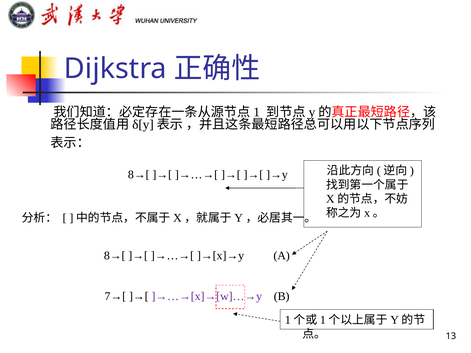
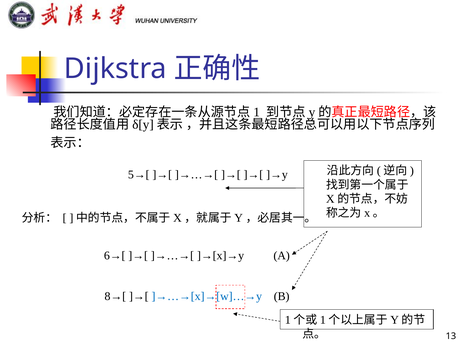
8→[: 8→[ -> 5→[ (139, 175)
8→[: 8→[ -> 6→[ (115, 256)
7→[: 7→[ -> 8→[ (115, 297)
]→…→[x]→[w]…→y colour: purple -> blue (207, 297)
